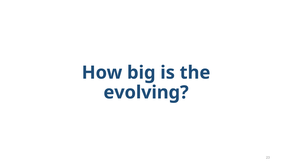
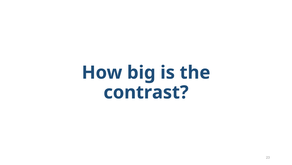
evolving: evolving -> contrast (146, 92)
